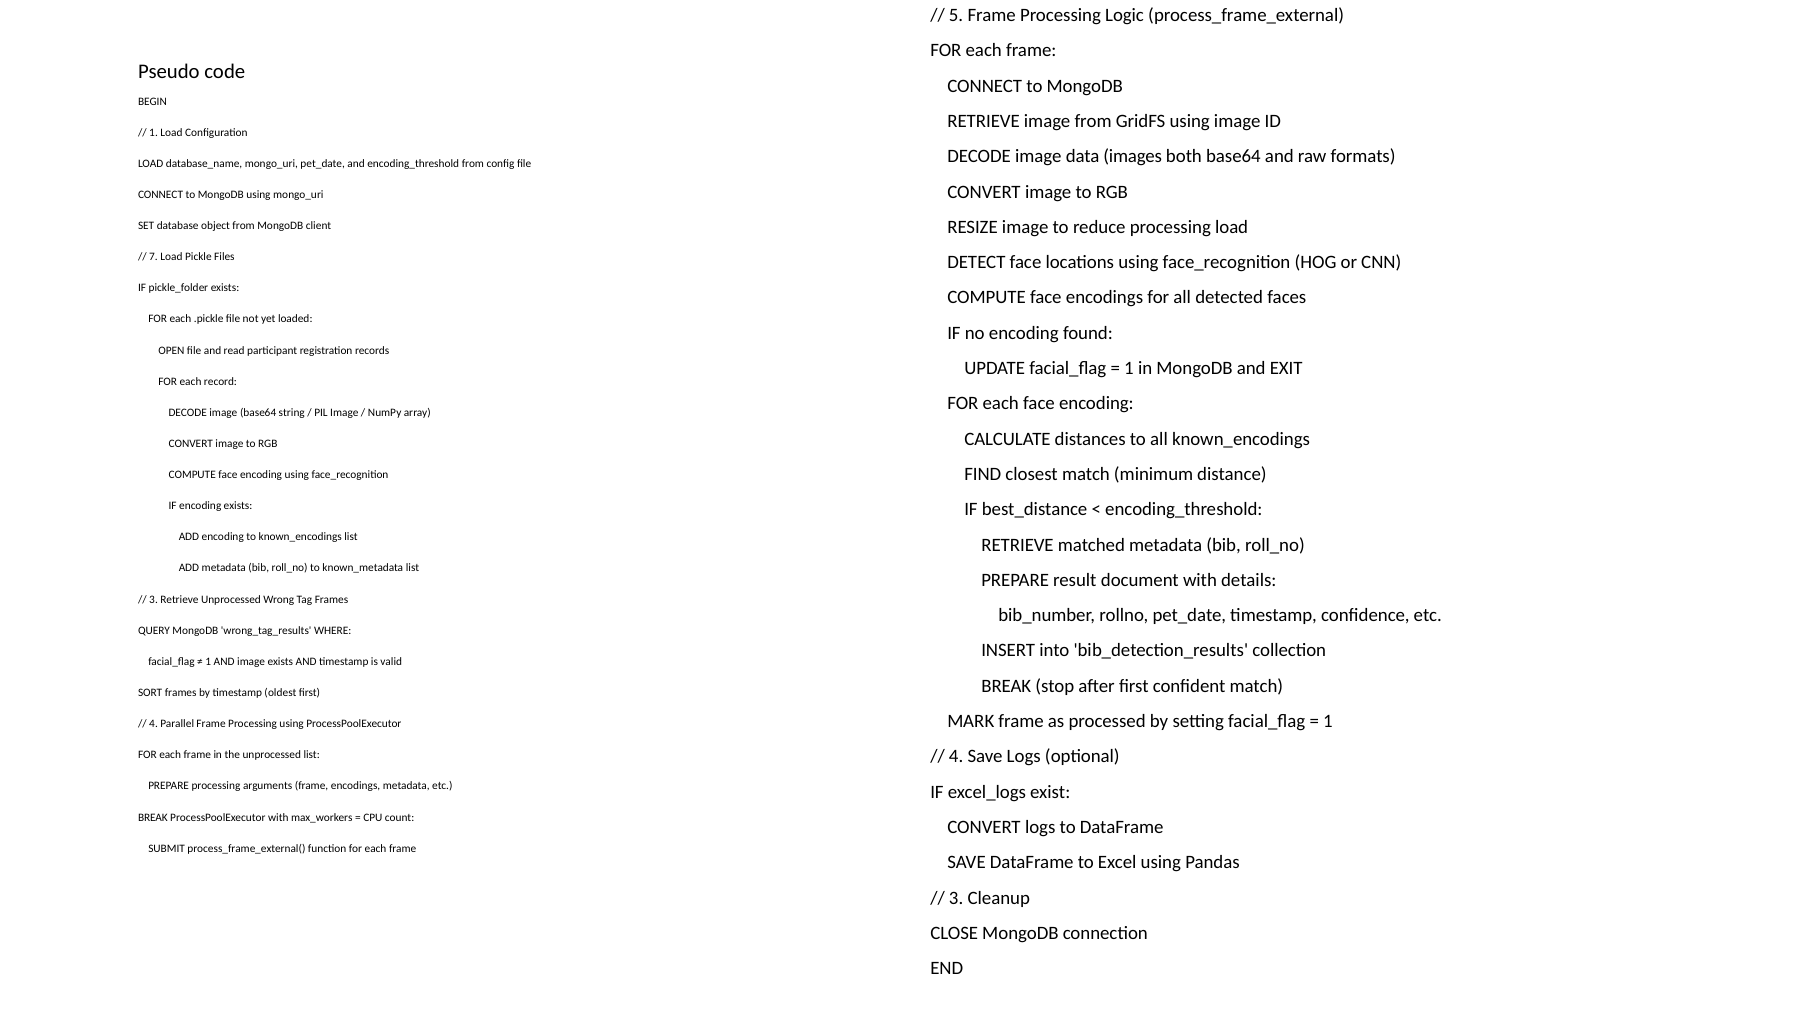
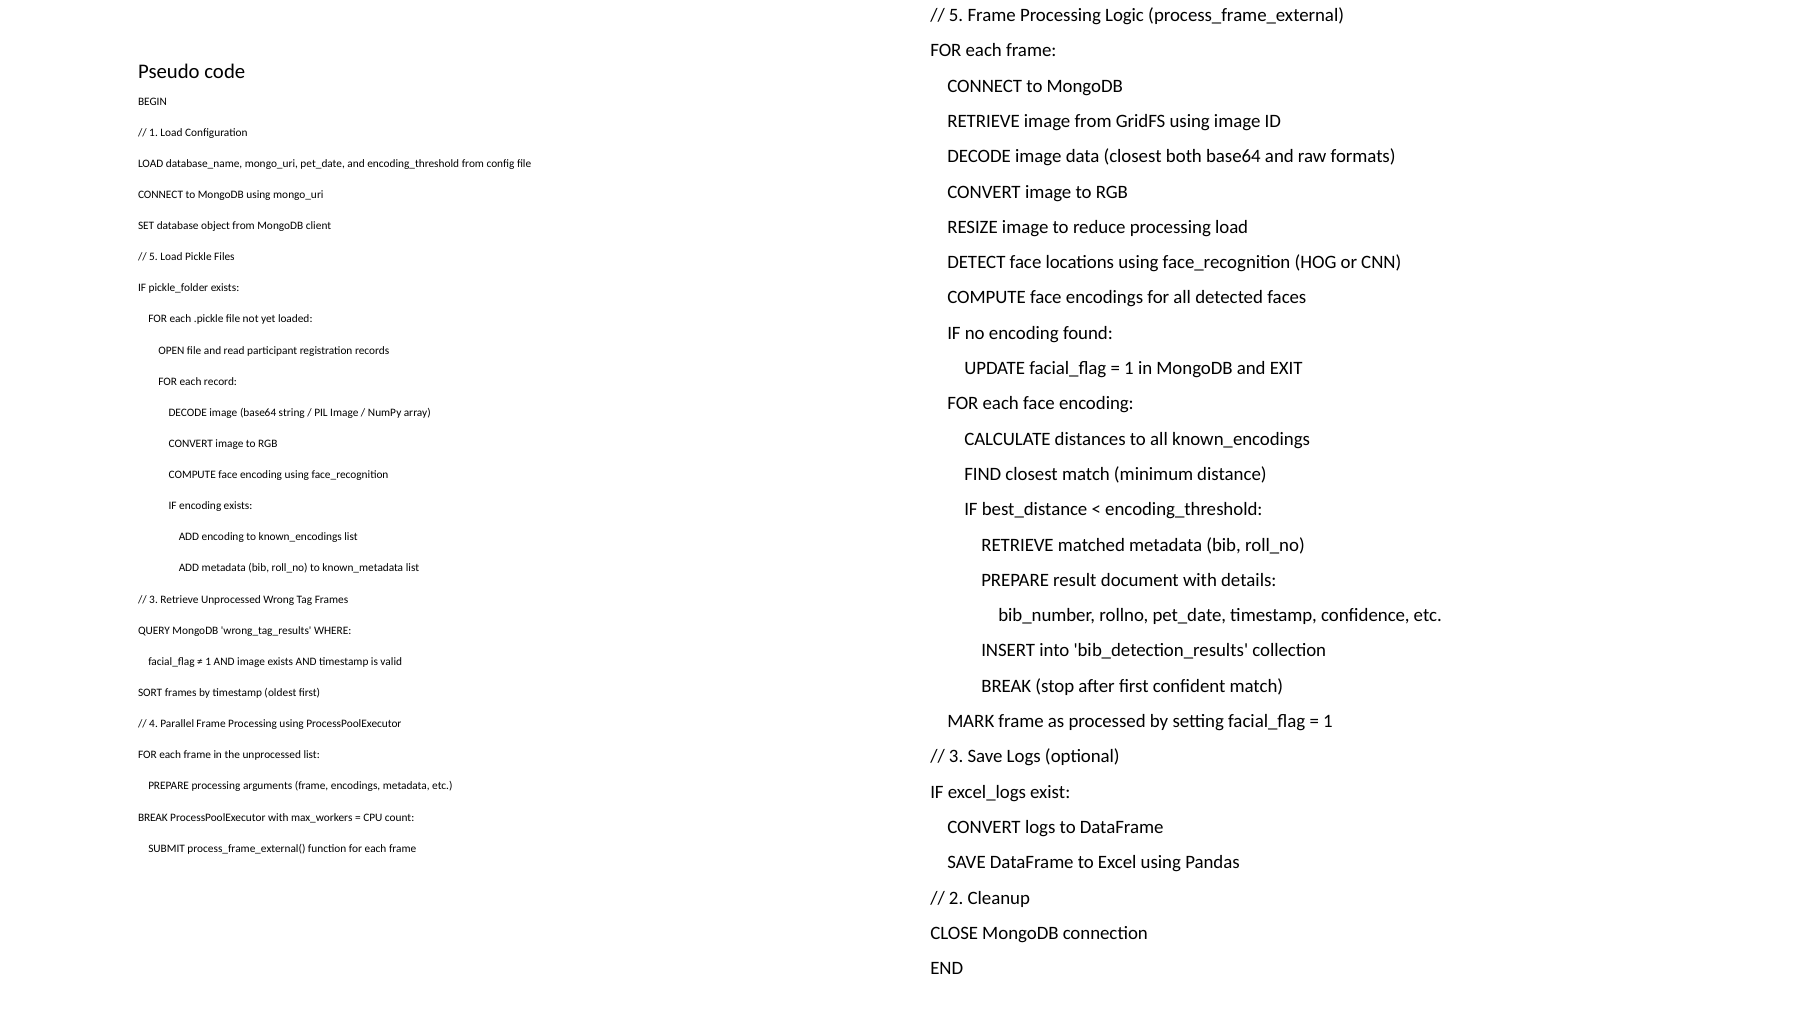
data images: images -> closest (1133, 156)
7: 7 -> 5 (154, 257)
4: 4 -> 3 (956, 756)
3: 3 -> 2 (956, 898)
